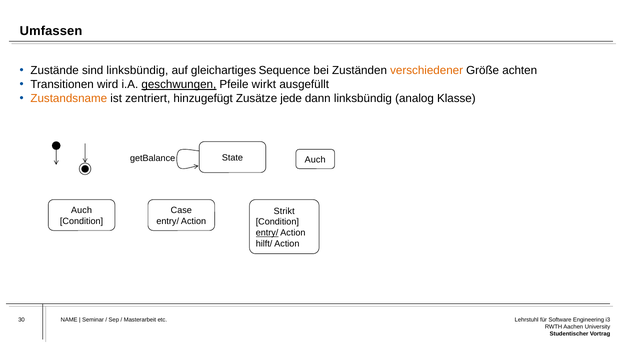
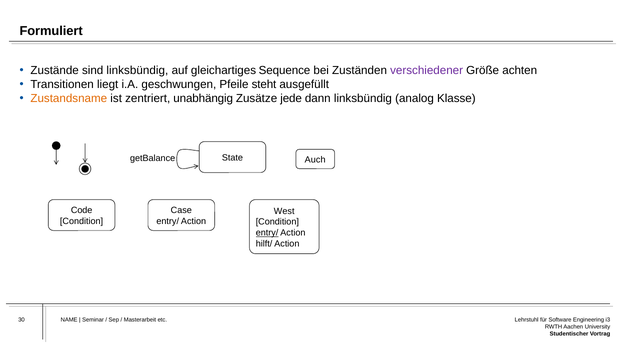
Umfassen: Umfassen -> Formuliert (51, 31)
verschiedener colour: orange -> purple (427, 71)
wird: wird -> liegt (108, 84)
geschwungen underline: present -> none (179, 84)
wirkt: wirkt -> steht (264, 84)
hinzugefügt: hinzugefügt -> unabhängig (203, 98)
Auch: Auch -> Code (82, 210)
Strikt: Strikt -> West (284, 211)
